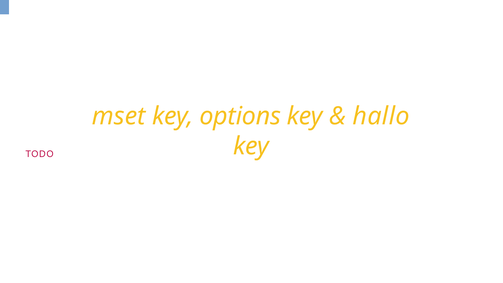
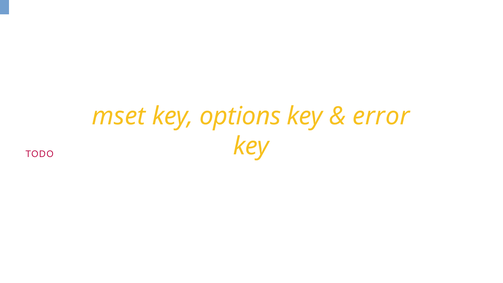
hallo: hallo -> error (381, 116)
